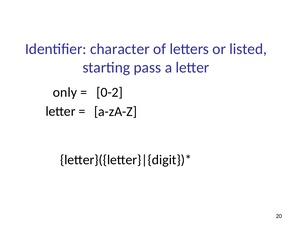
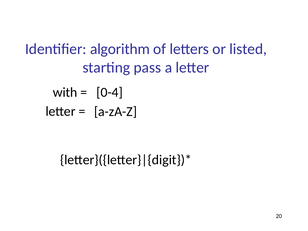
character: character -> algorithm (120, 49)
only: only -> with (65, 92)
0-2: 0-2 -> 0-4 (110, 92)
